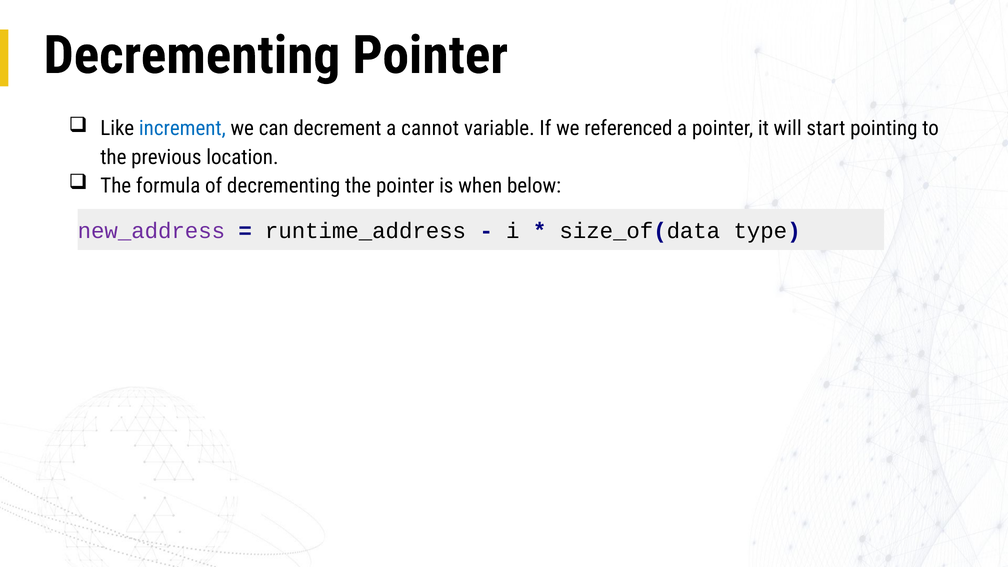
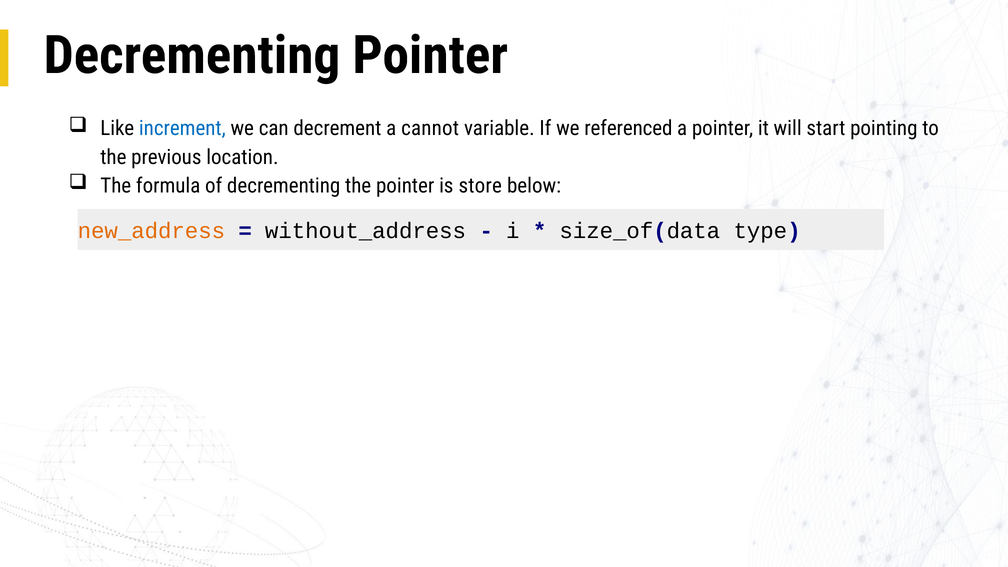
when: when -> store (480, 186)
new_address colour: purple -> orange (151, 231)
runtime_address: runtime_address -> without_address (366, 231)
